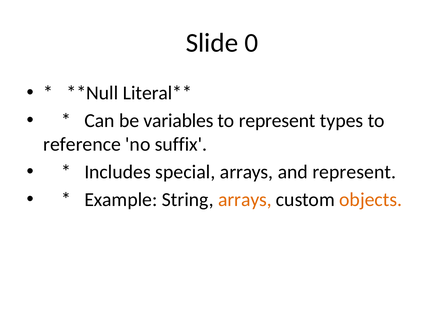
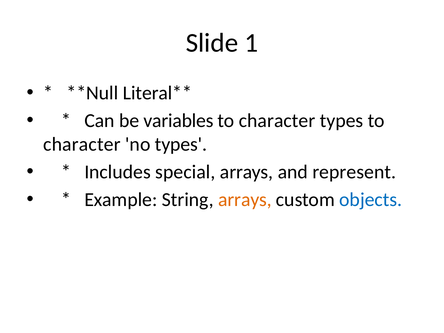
0: 0 -> 1 (251, 43)
represent: represent -> character (277, 121)
reference: reference -> character (82, 144)
no suffix: suffix -> types (181, 144)
objects colour: orange -> blue (371, 200)
